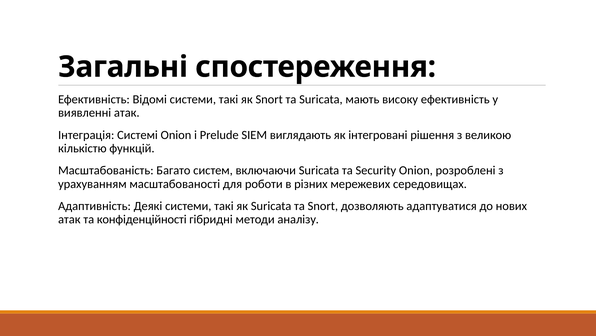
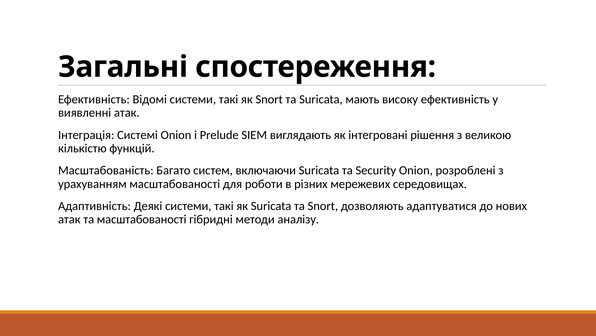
та конфіденційності: конфіденційності -> масштабованості (142, 219)
